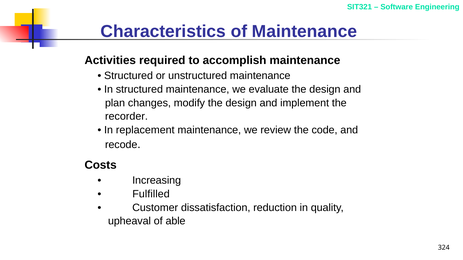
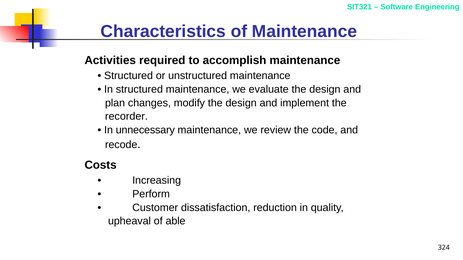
replacement: replacement -> unnecessary (145, 130)
Fulfilled: Fulfilled -> Perform (151, 194)
